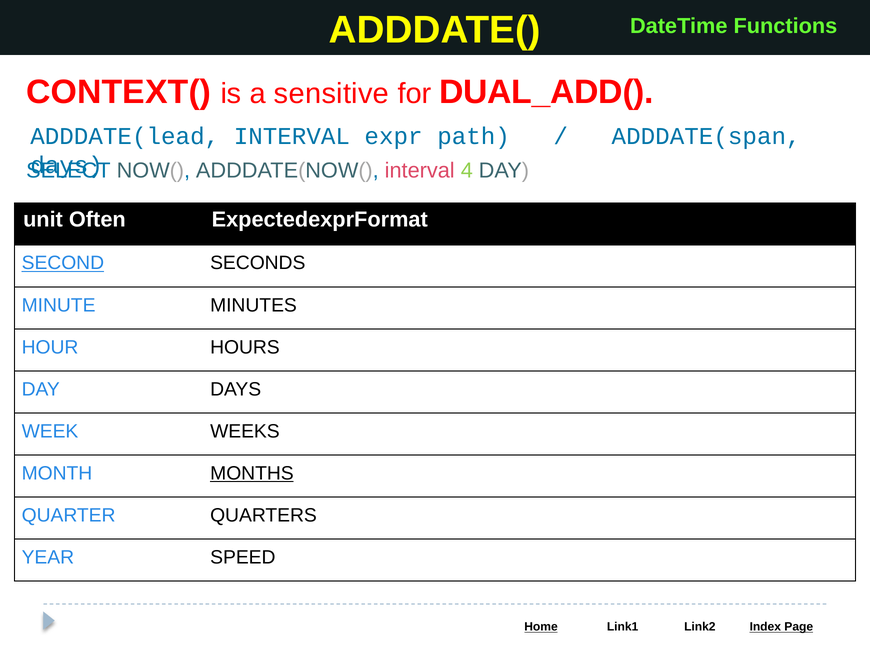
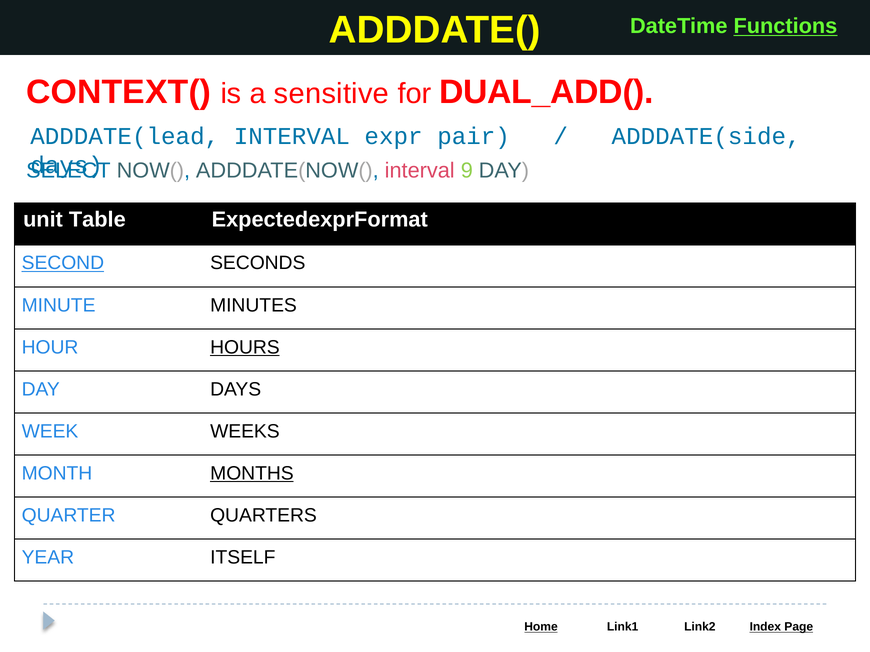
Functions underline: none -> present (785, 26)
path: path -> pair (474, 136)
ADDDATE(span: ADDDATE(span -> ADDDATE(side (706, 136)
4: 4 -> 9 (467, 171)
Often: Often -> Table (97, 220)
HOURS underline: none -> present (245, 347)
SPEED: SPEED -> ITSELF (243, 558)
